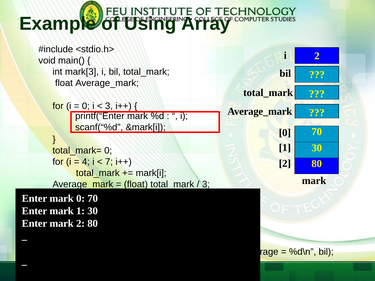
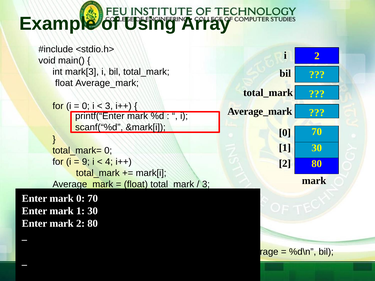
4: 4 -> 9 (86, 162)
7: 7 -> 4 (109, 162)
